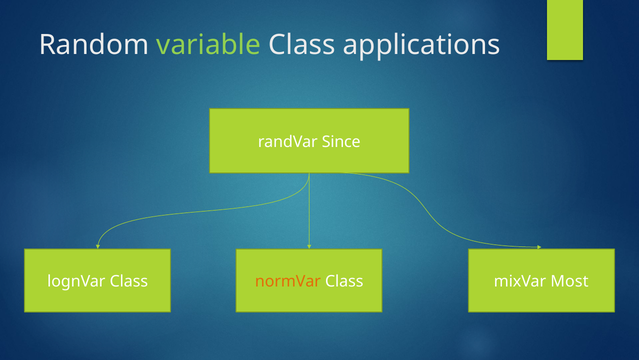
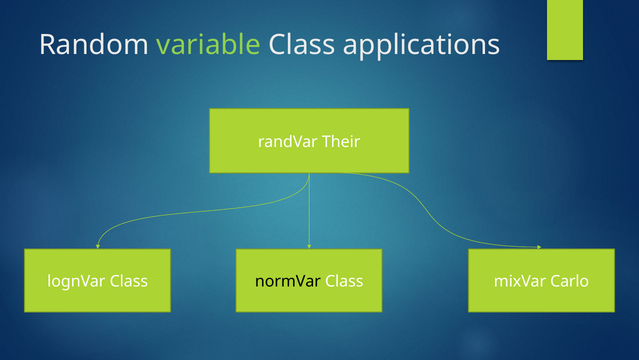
Since: Since -> Their (341, 142)
normVar colour: orange -> black (288, 281)
Most: Most -> Carlo (570, 281)
